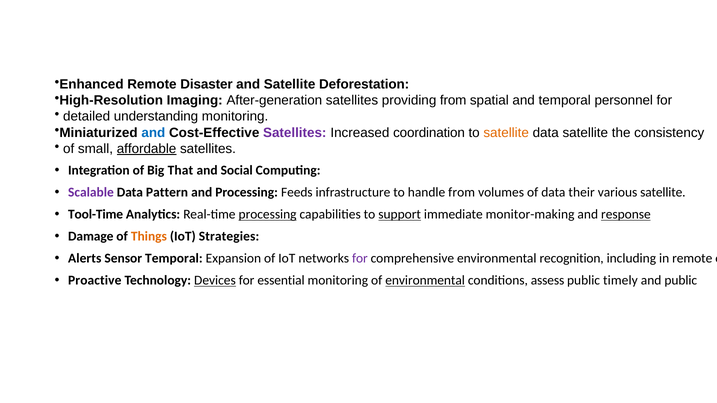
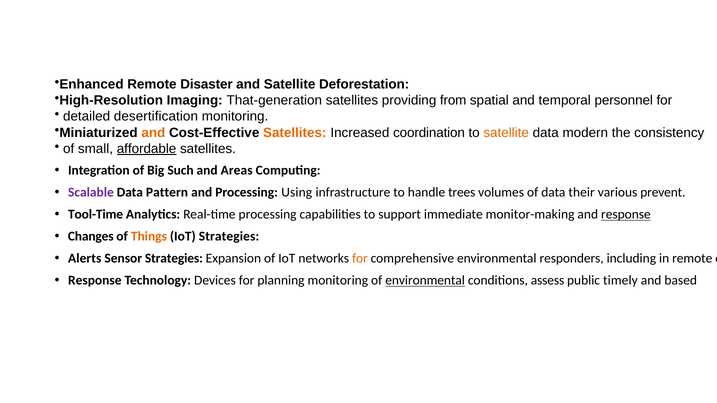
After-generation: After-generation -> That-generation (274, 100)
understanding: understanding -> desertification (156, 117)
and colour: blue -> orange (153, 133)
Satellites colour: purple -> orange (295, 133)
data satellite: satellite -> modern (585, 133)
That: That -> Such (181, 171)
and Social: Social -> Areas (237, 171)
Feeds: Feeds -> Using (297, 193)
handle from: from -> trees (462, 193)
various satellite: satellite -> prevent (663, 193)
processing underline: present -> none (268, 215)
support underline: present -> none (400, 215)
Damage: Damage -> Changes (91, 237)
Sensor Temporal: Temporal -> Strategies (174, 259)
for colour: purple -> orange (360, 259)
recognition: recognition -> responders (572, 259)
Proactive: Proactive -> Response (95, 281)
Devices underline: present -> none (215, 281)
essential: essential -> planning (281, 281)
and public: public -> based (681, 281)
